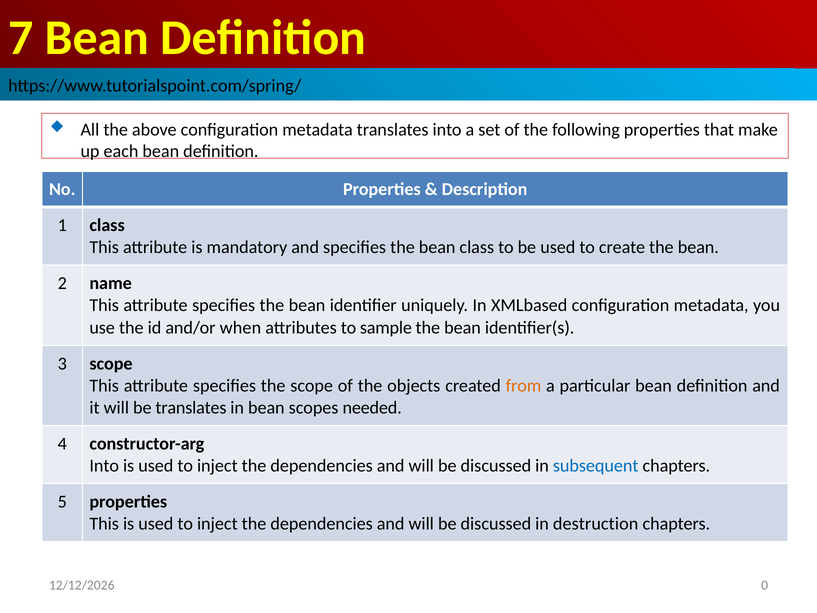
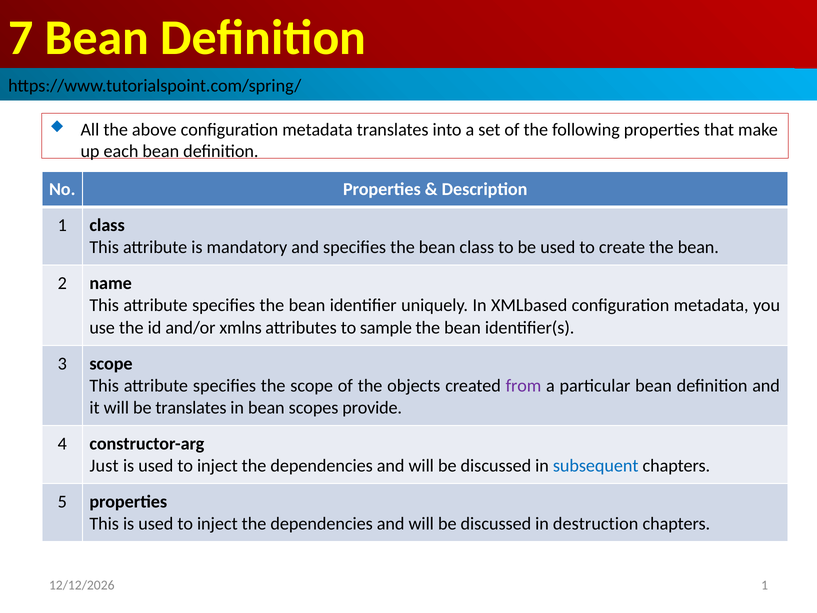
when: when -> xmlns (241, 328)
from colour: orange -> purple (523, 386)
needed: needed -> provide (372, 408)
Into: Into -> Just (104, 466)
0: 0 -> 1 (765, 585)
